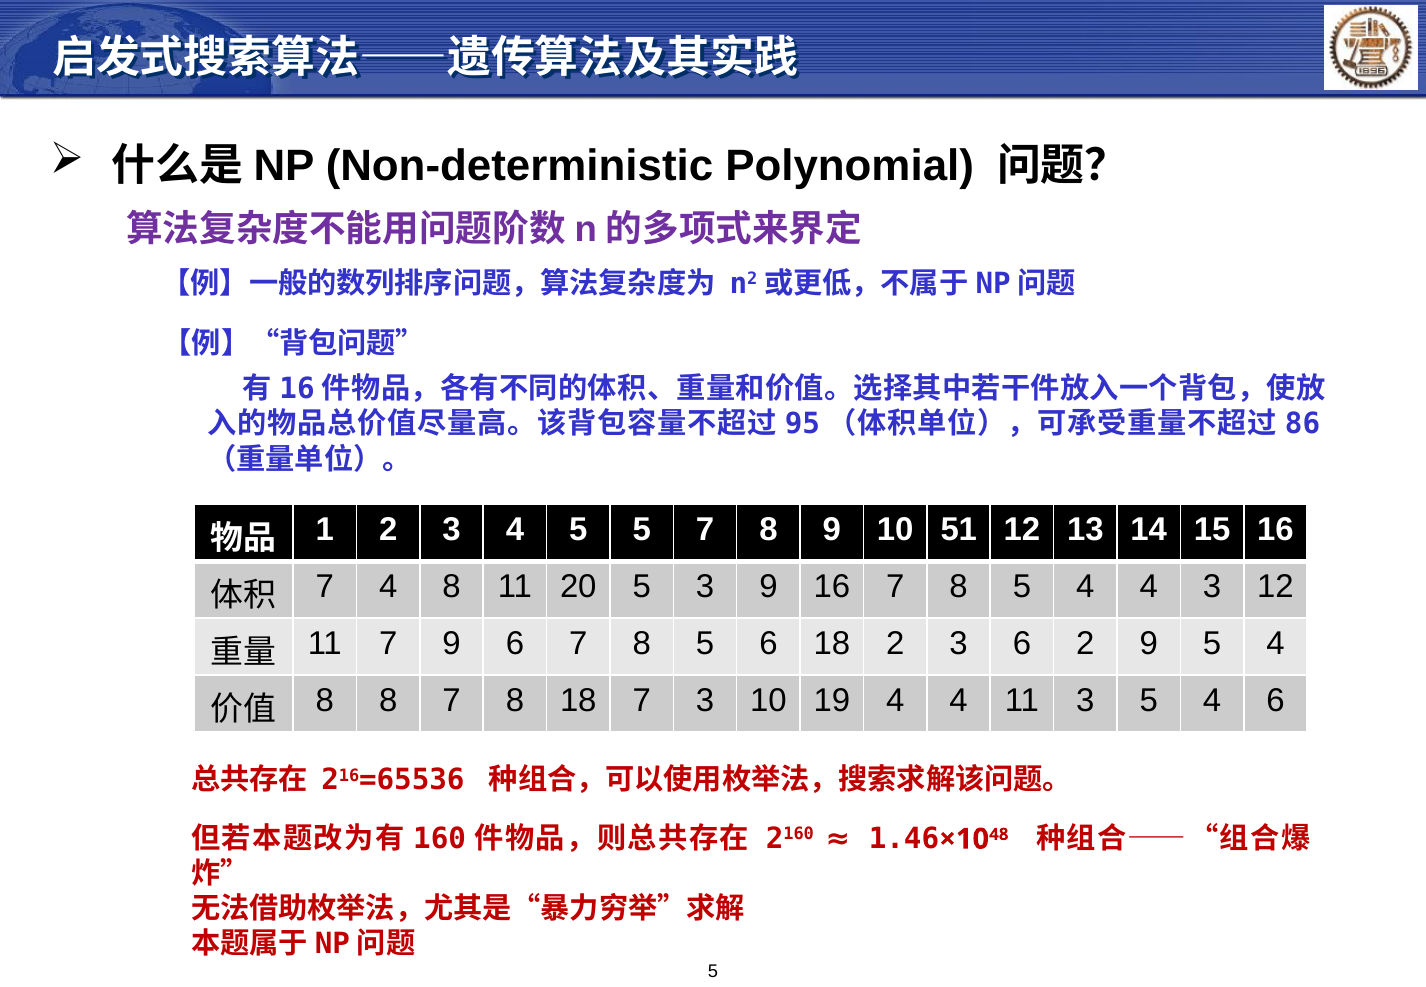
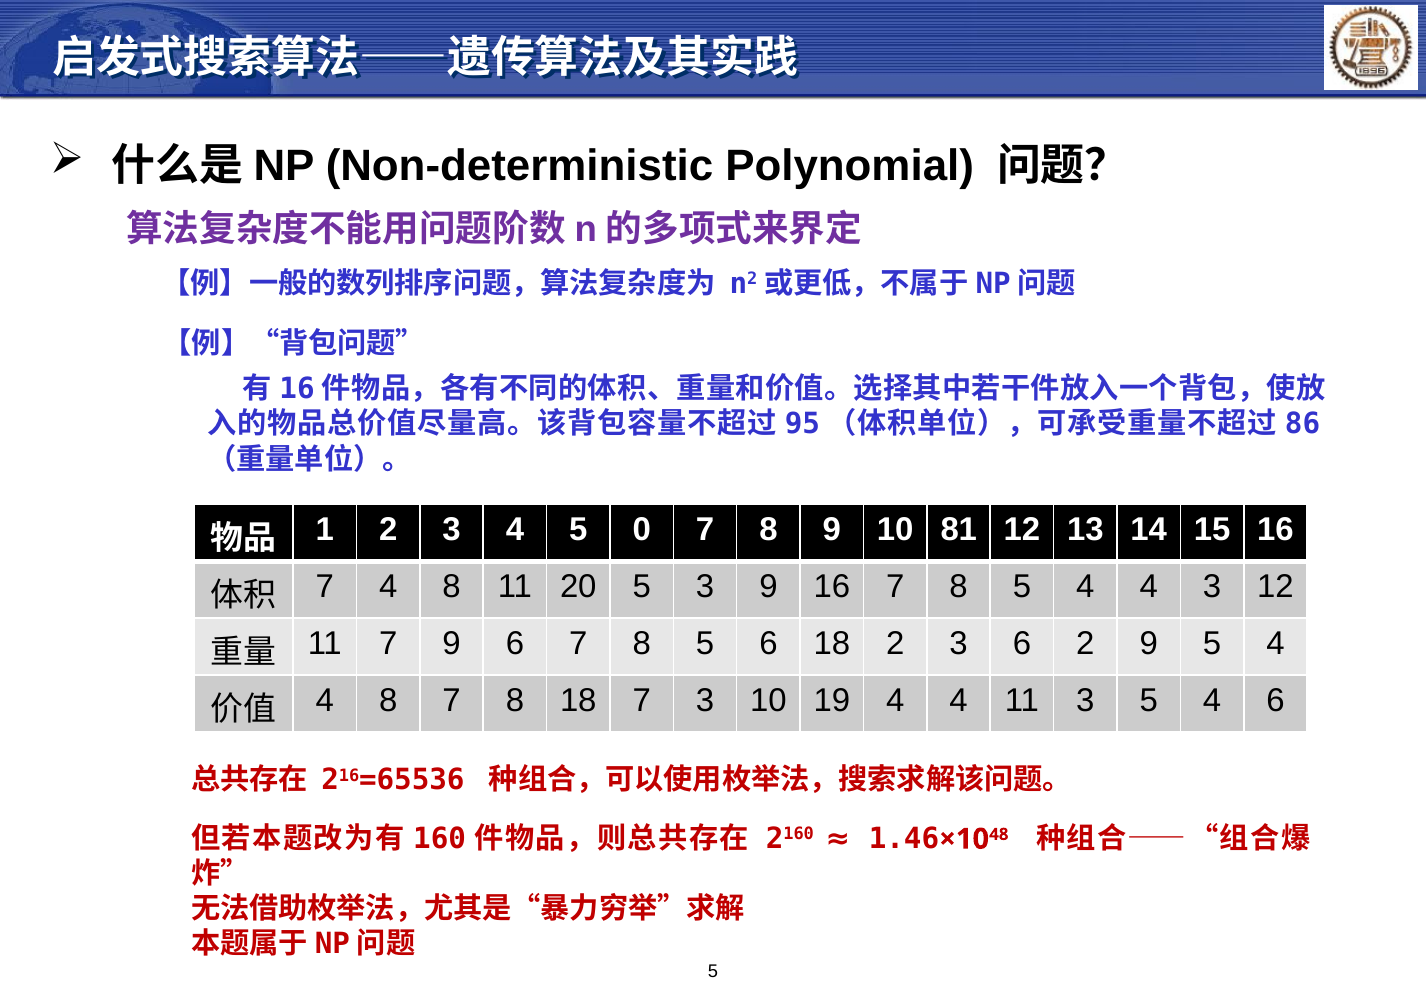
5 5: 5 -> 0 (642, 530)
51: 51 -> 81 (959, 530)
8: 8 -> 4 (325, 701)
